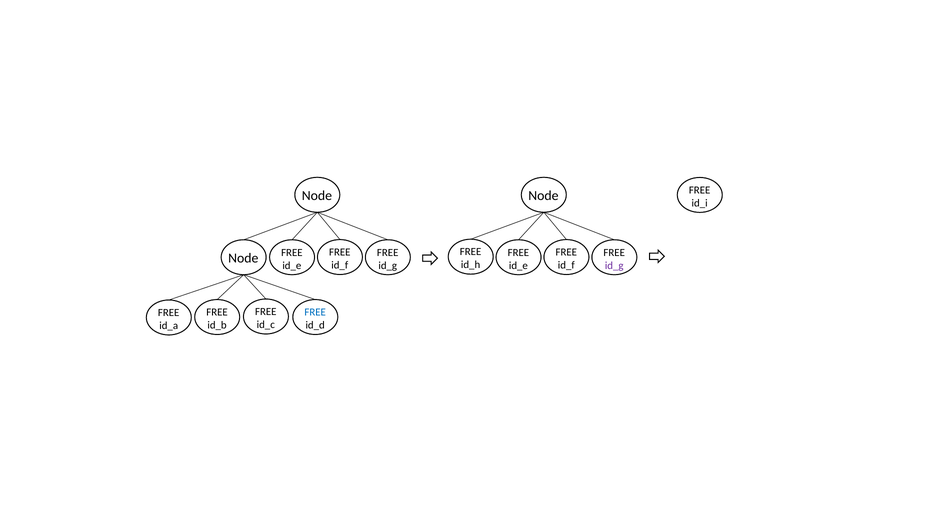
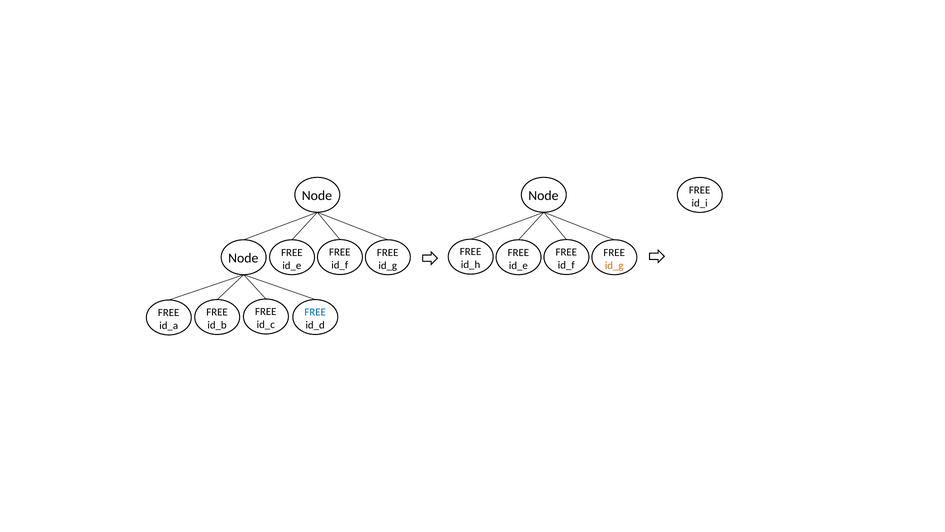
id_g colour: purple -> orange (614, 265)
